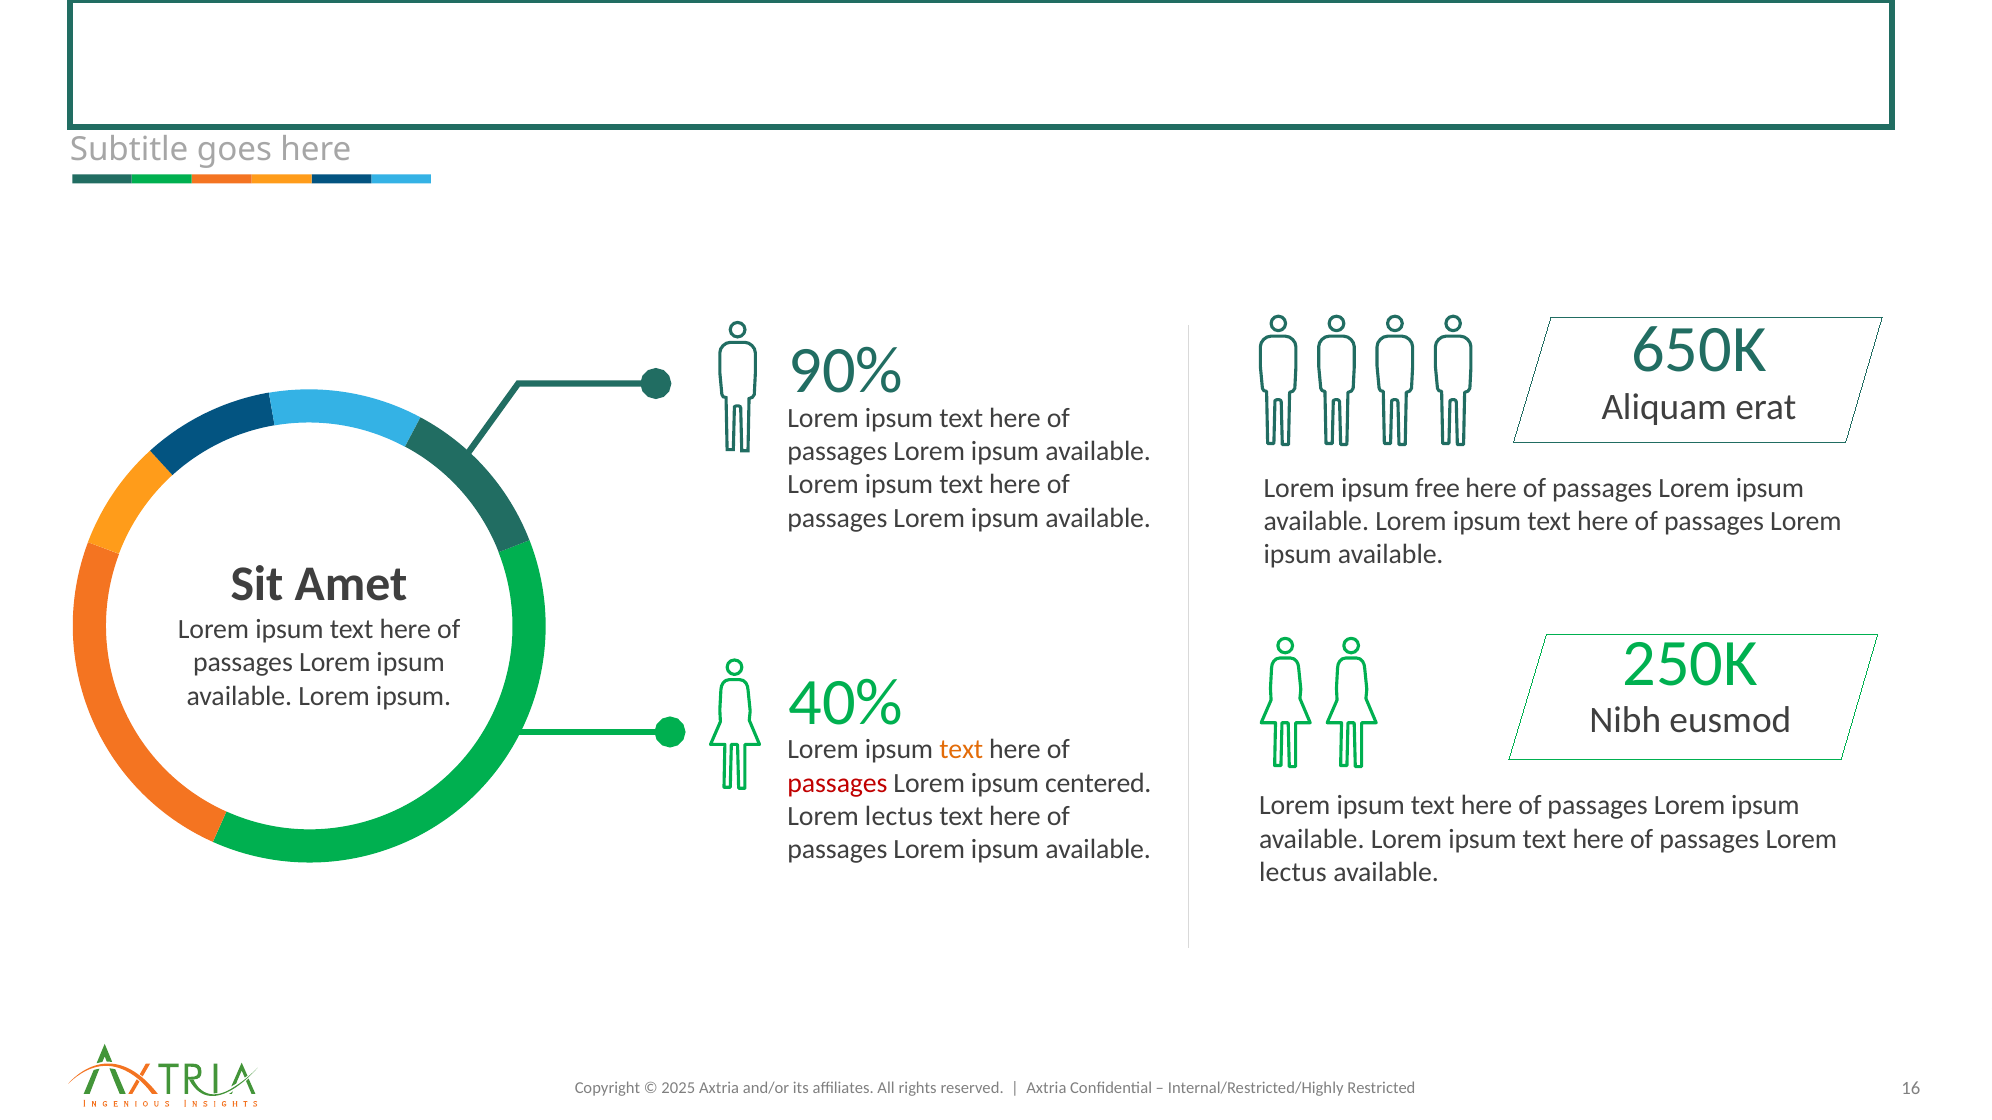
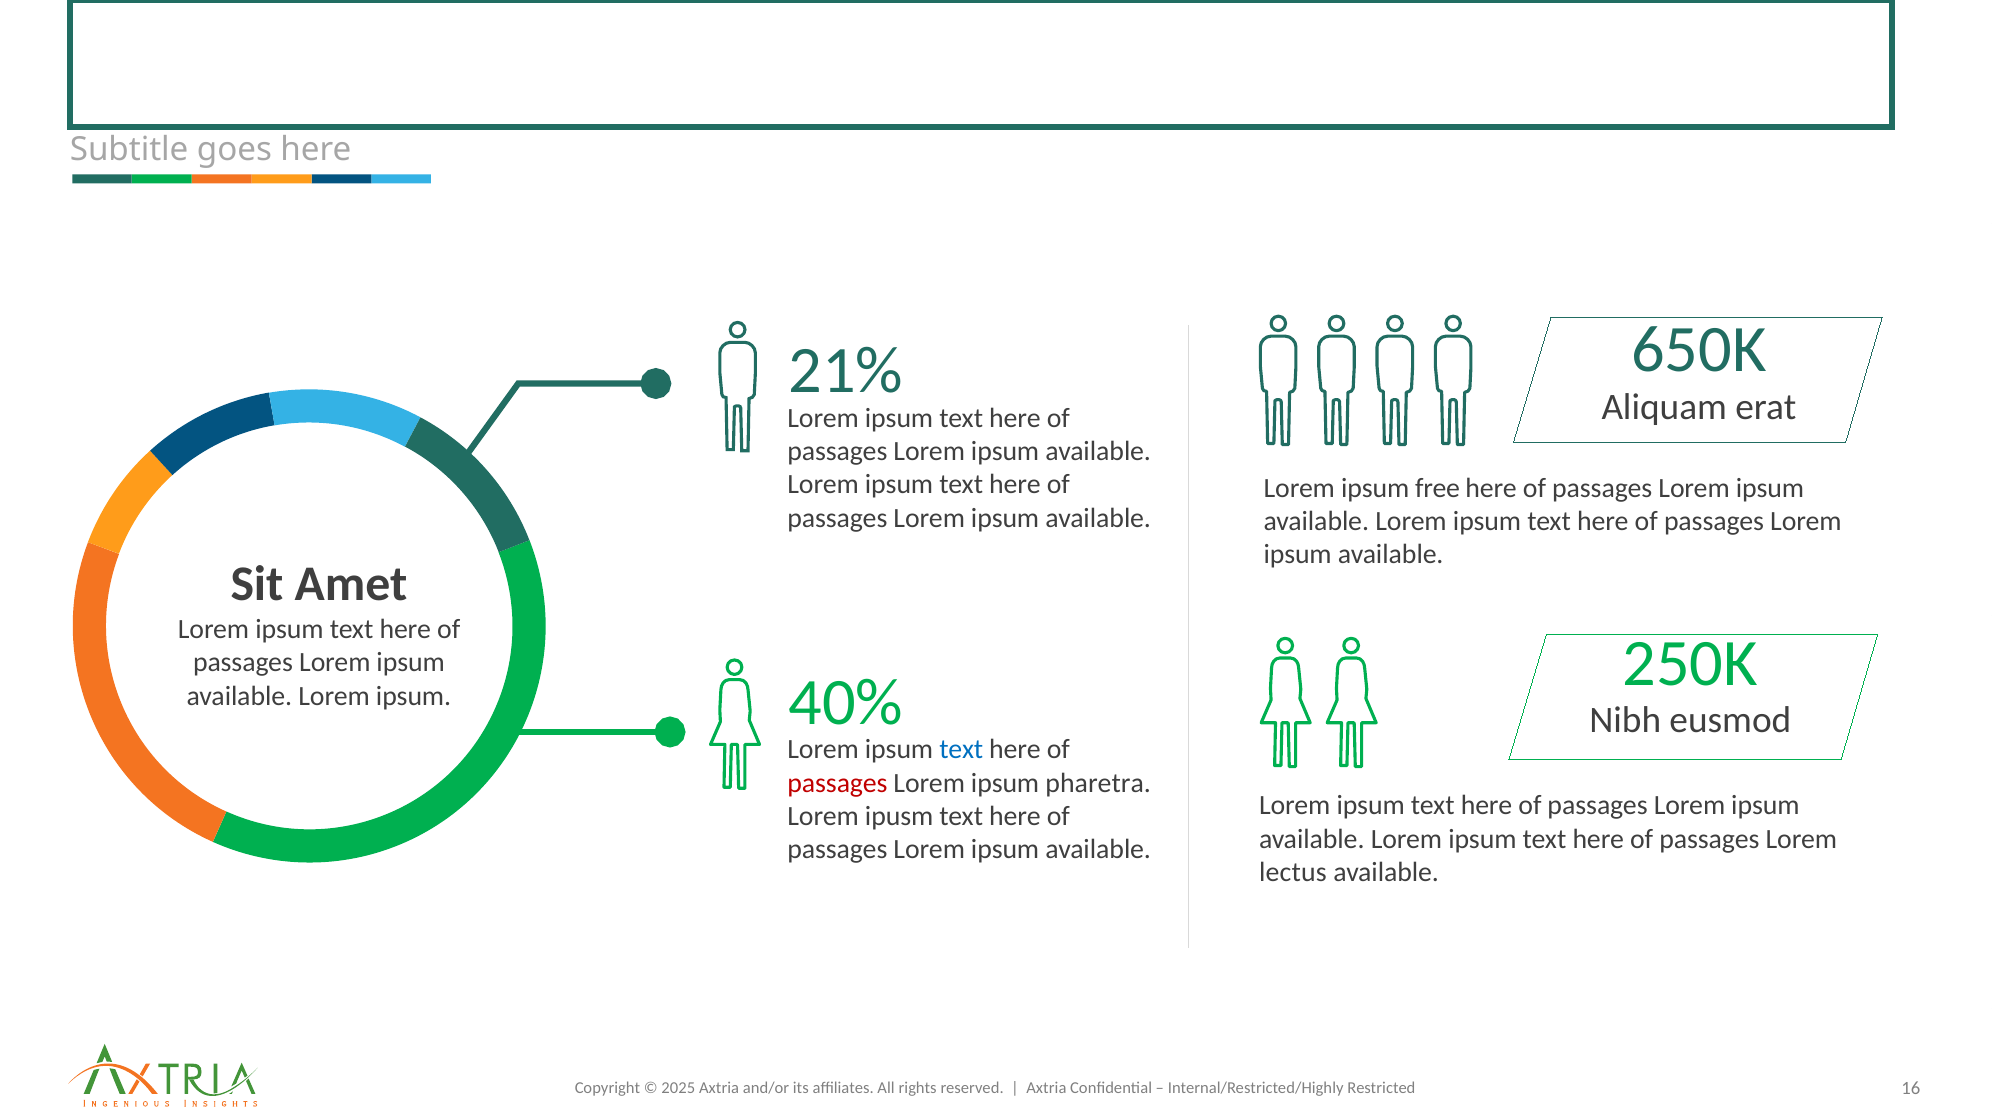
90%: 90% -> 21% (846, 371)
text colour: orange -> blue (961, 750)
centered: centered -> pharetra (1098, 783)
lectus: lectus -> ipusm (899, 816)
